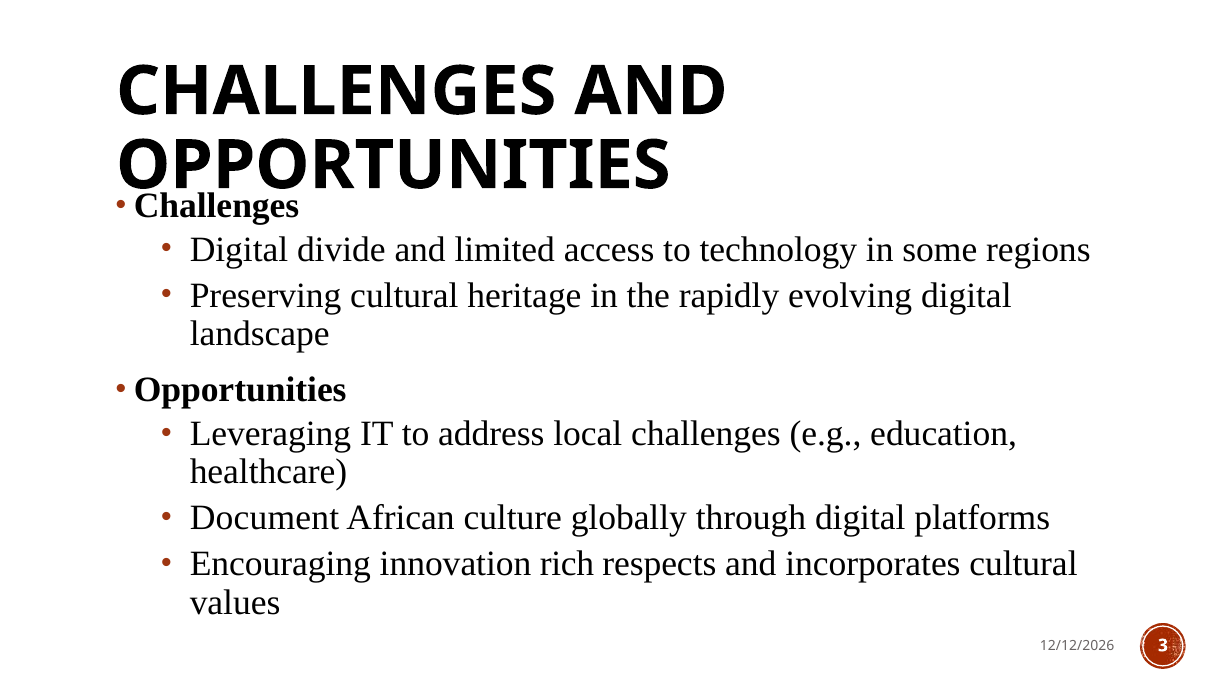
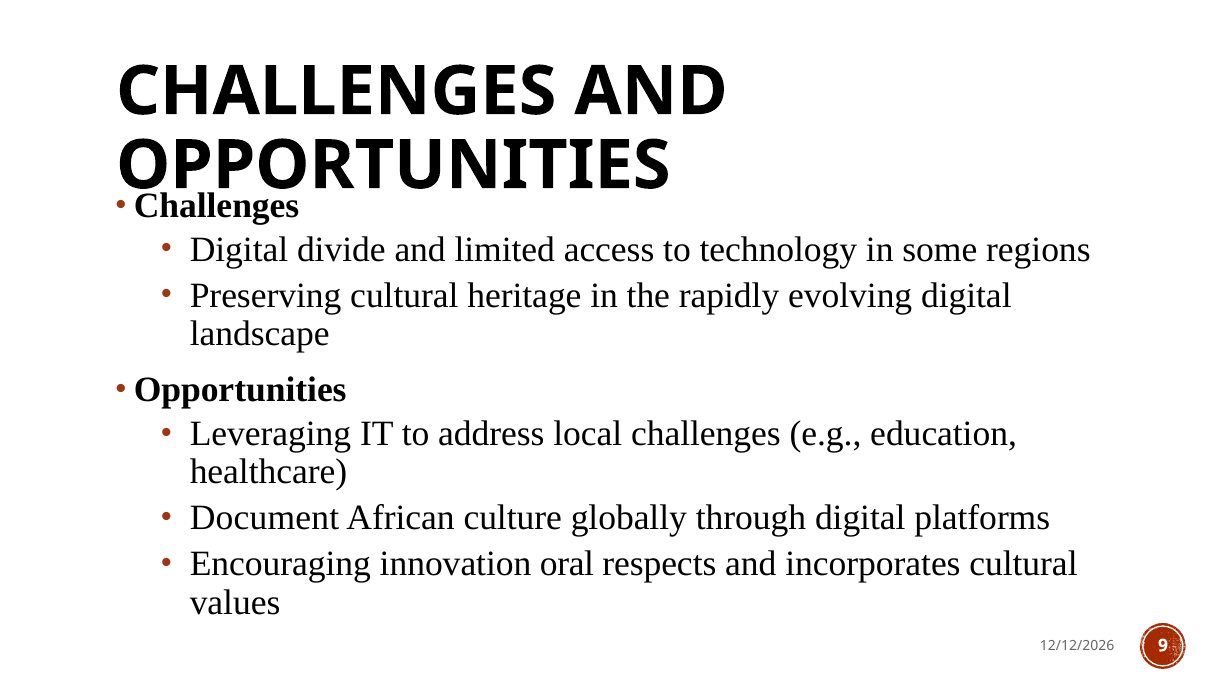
rich: rich -> oral (567, 564)
3: 3 -> 9 (1163, 645)
